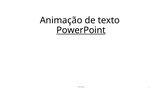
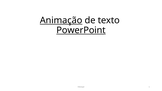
Animação underline: none -> present (61, 20)
